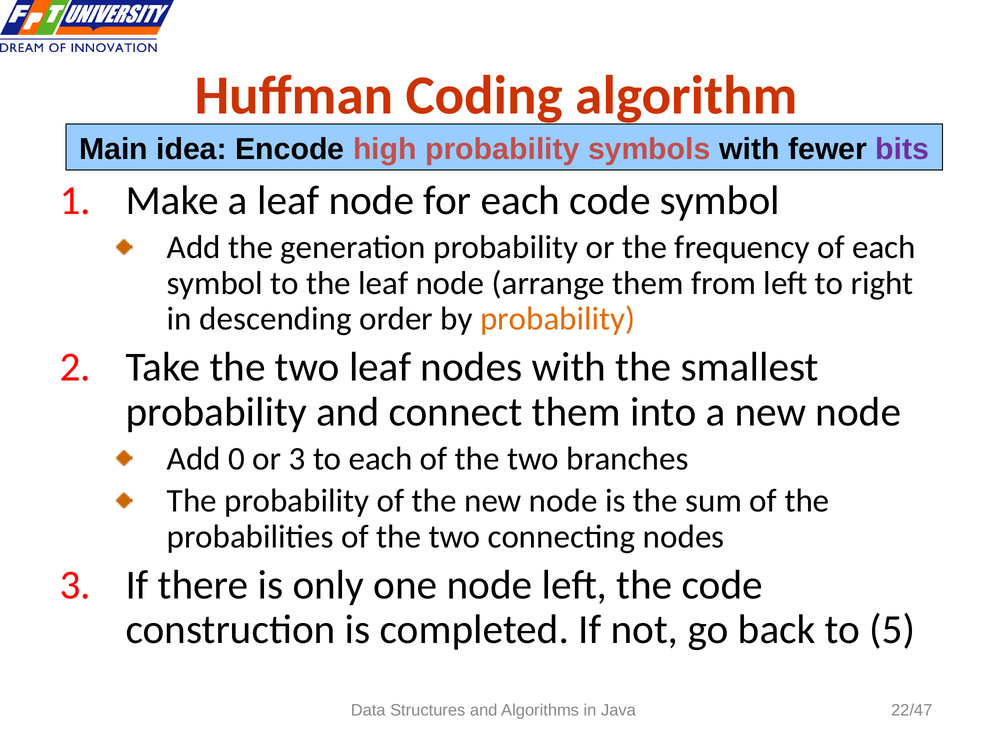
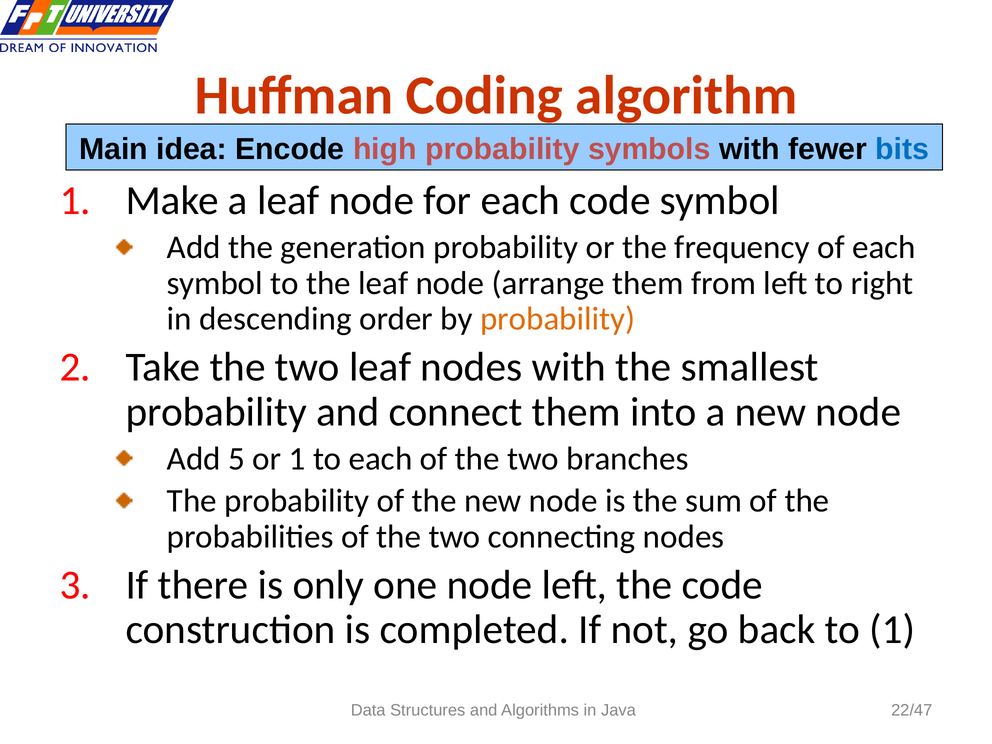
bits colour: purple -> blue (902, 149)
0: 0 -> 5 (237, 459)
or 3: 3 -> 1 (297, 459)
to 5: 5 -> 1 (892, 630)
